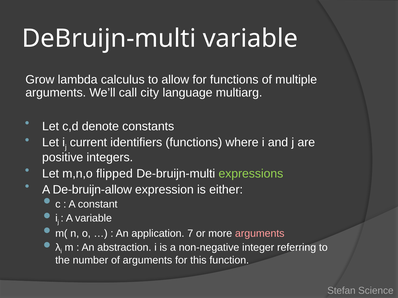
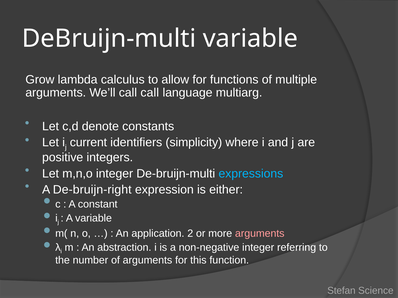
call city: city -> call (150, 93)
identifiers functions: functions -> simplicity (194, 143)
m,n,o flipped: flipped -> integer (115, 174)
expressions colour: light green -> light blue (251, 174)
De-bruijn-allow: De-bruijn-allow -> De-bruijn-right (92, 190)
7: 7 -> 2 (190, 234)
